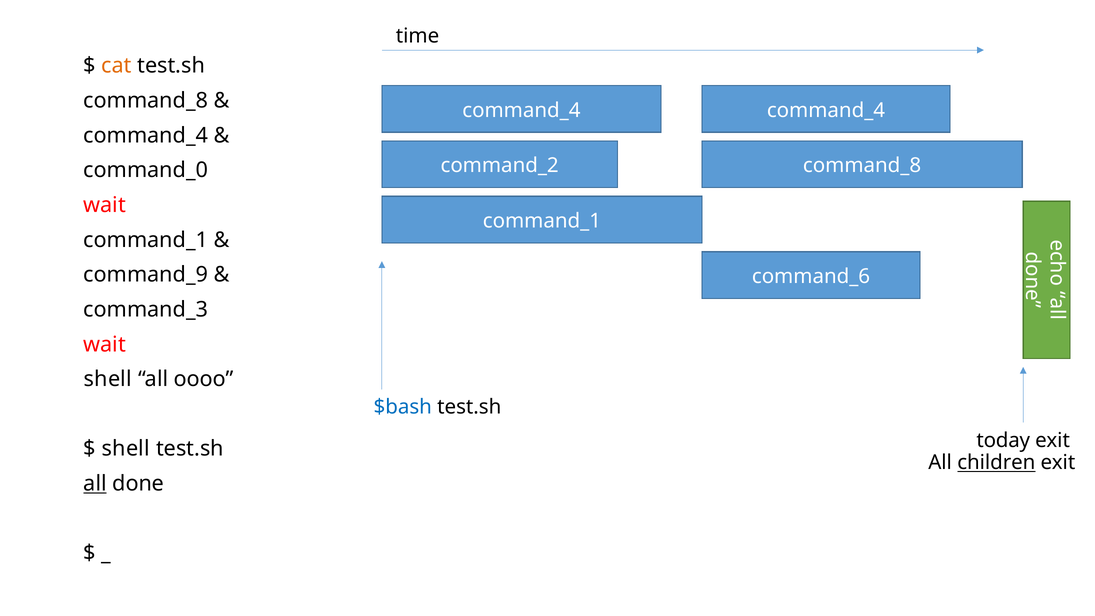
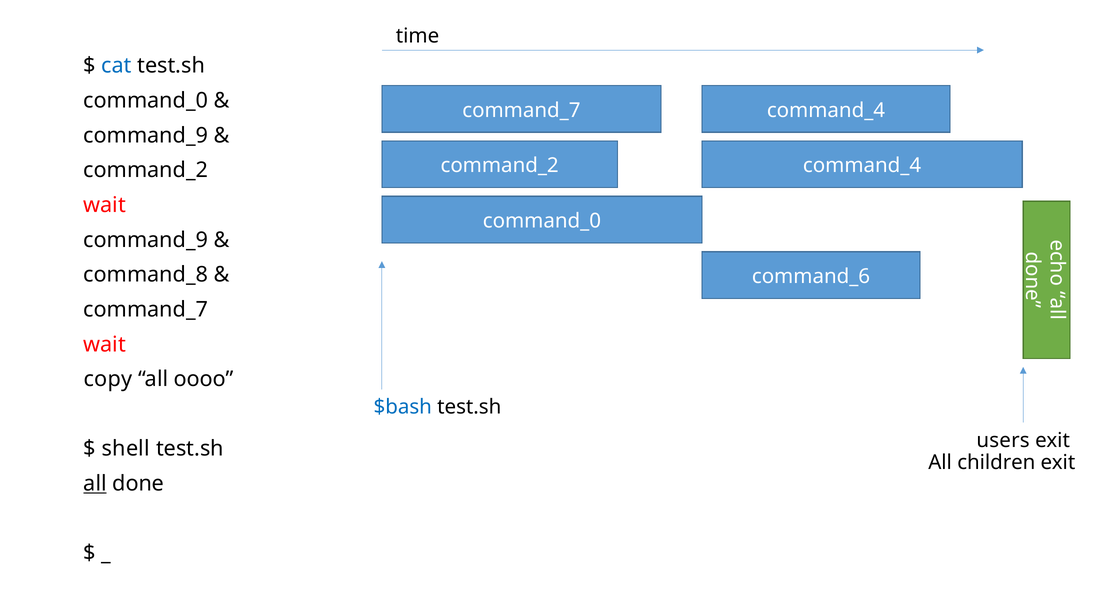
cat colour: orange -> blue (117, 66)
command_8: command_8 -> command_0 (146, 101)
command_4: command_4 -> command_7 (521, 110)
command_4: command_4 -> command_9 (146, 135)
command_8: command_8 -> command_4 (862, 166)
command_0: command_0 -> command_2 (146, 170)
command_1: command_1 -> command_0 (542, 221)
command_1: command_1 -> command_9 (146, 240)
command_9: command_9 -> command_8 (146, 275)
command_3: command_3 -> command_7 (146, 310)
shell: shell -> copy (108, 379)
today: today -> users (1003, 440)
children underline: present -> none (996, 463)
